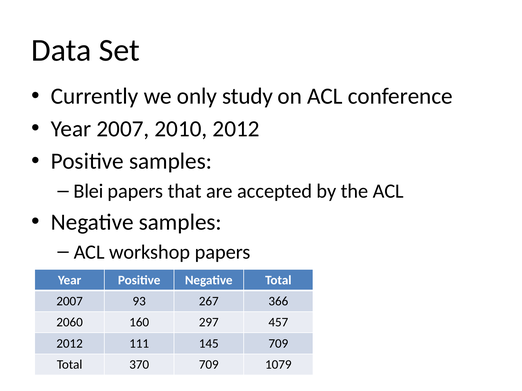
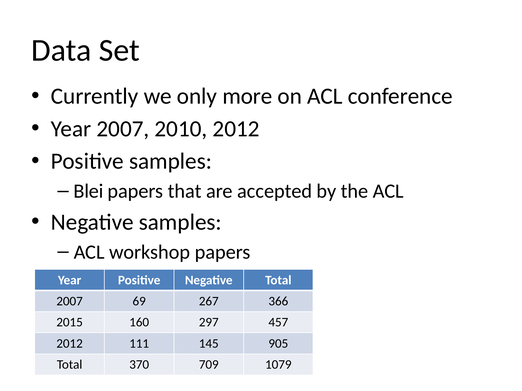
study: study -> more (247, 96)
93: 93 -> 69 (139, 302)
2060: 2060 -> 2015 (70, 323)
145 709: 709 -> 905 (278, 344)
